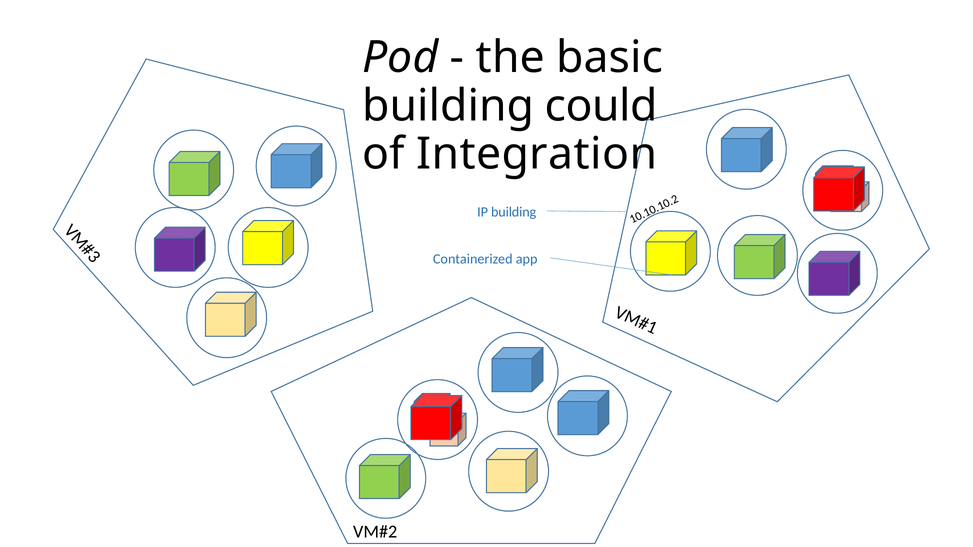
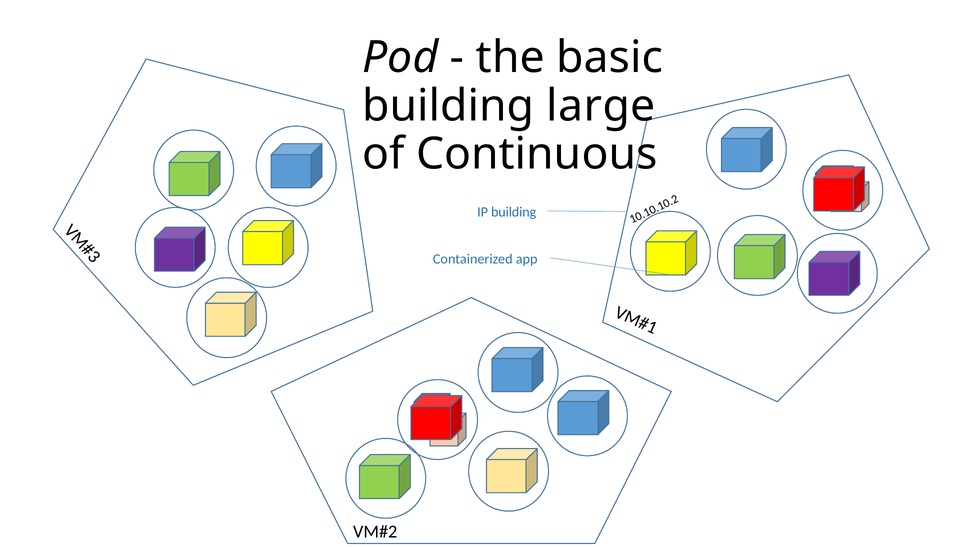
could: could -> large (601, 106)
Integration: Integration -> Continuous (537, 154)
